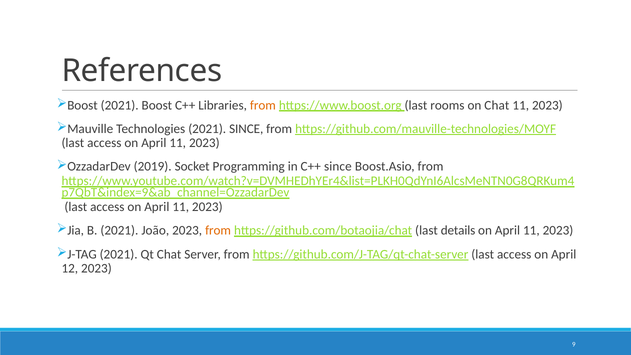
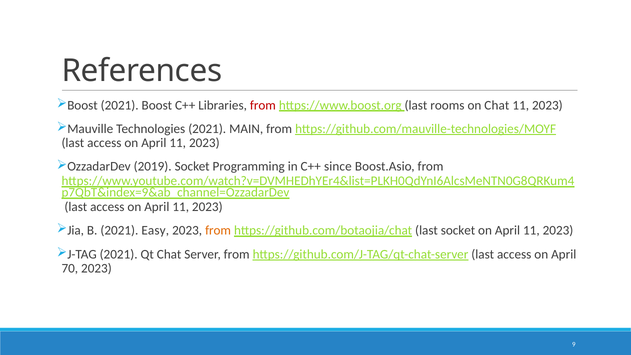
from colour: orange -> red (263, 105)
2021 SINCE: SINCE -> MAIN (246, 129)
João: João -> Easy (155, 230)
last details: details -> socket (458, 230)
12: 12 -> 70 (70, 268)
